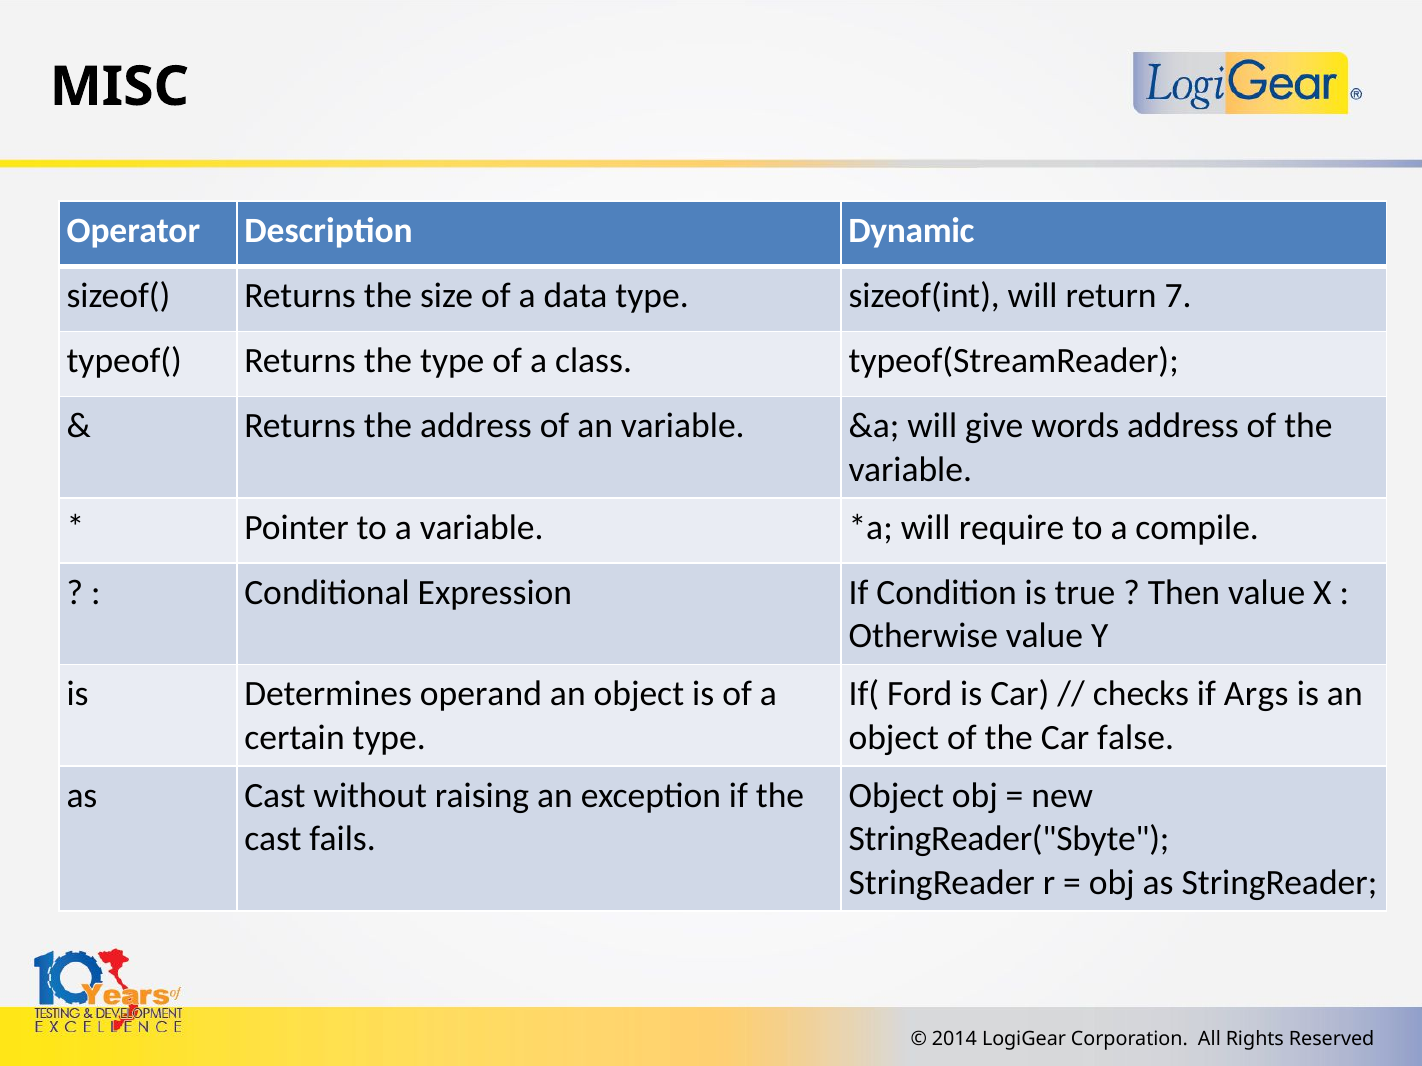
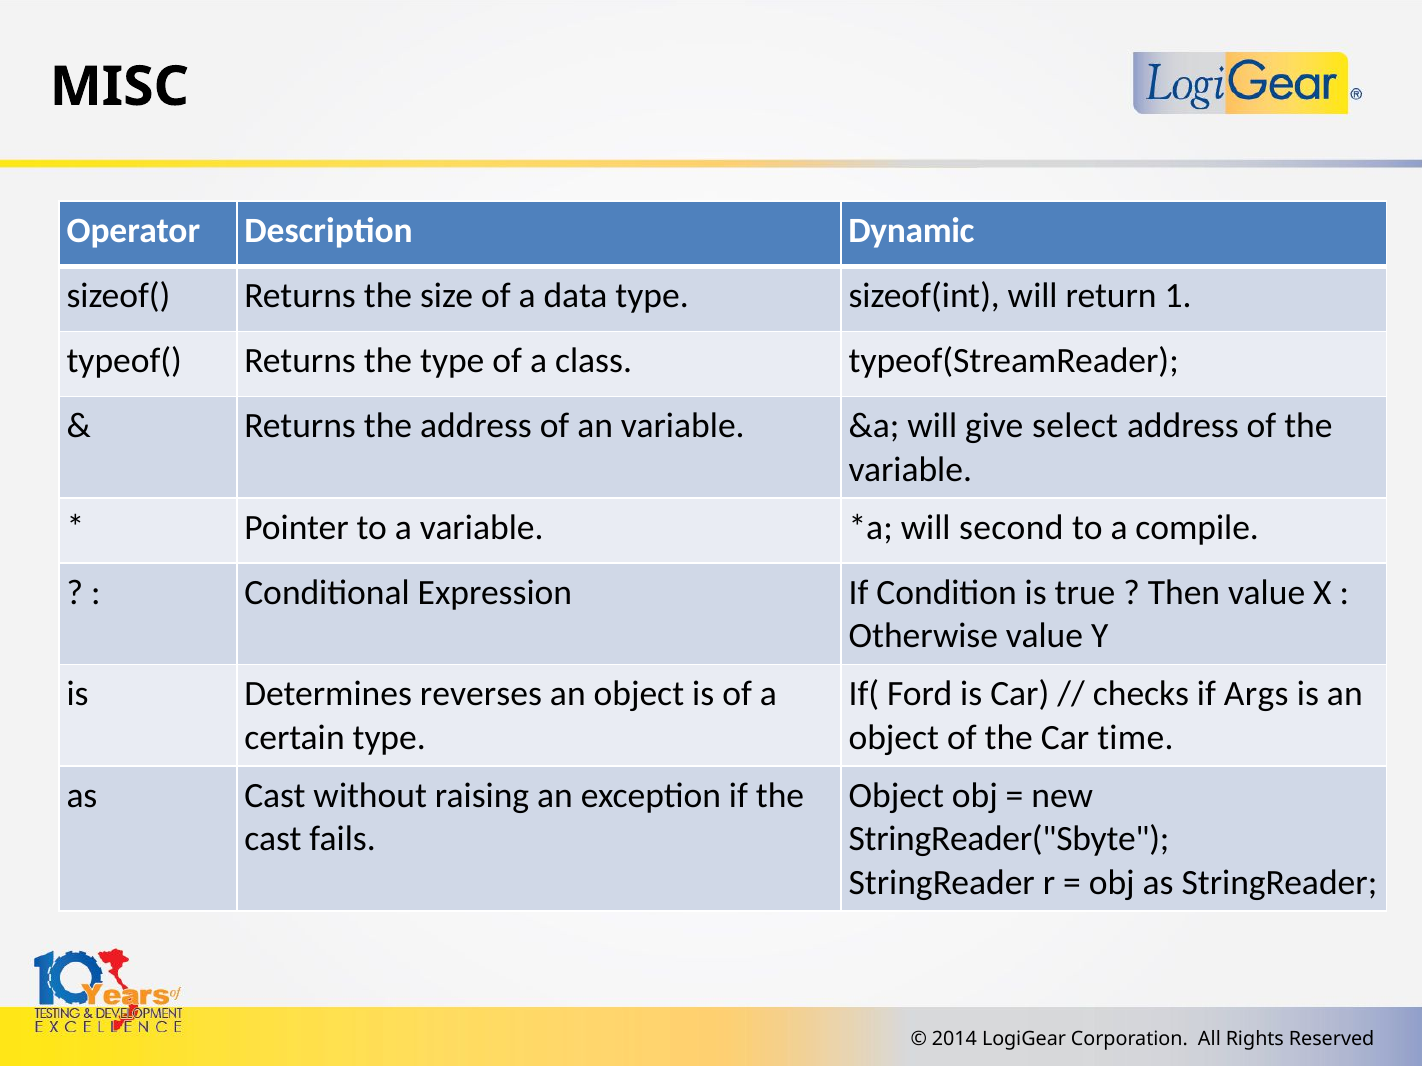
7: 7 -> 1 (1178, 296)
words: words -> select (1075, 426)
require: require -> second (1011, 528)
operand: operand -> reverses (481, 694)
false: false -> time (1135, 738)
